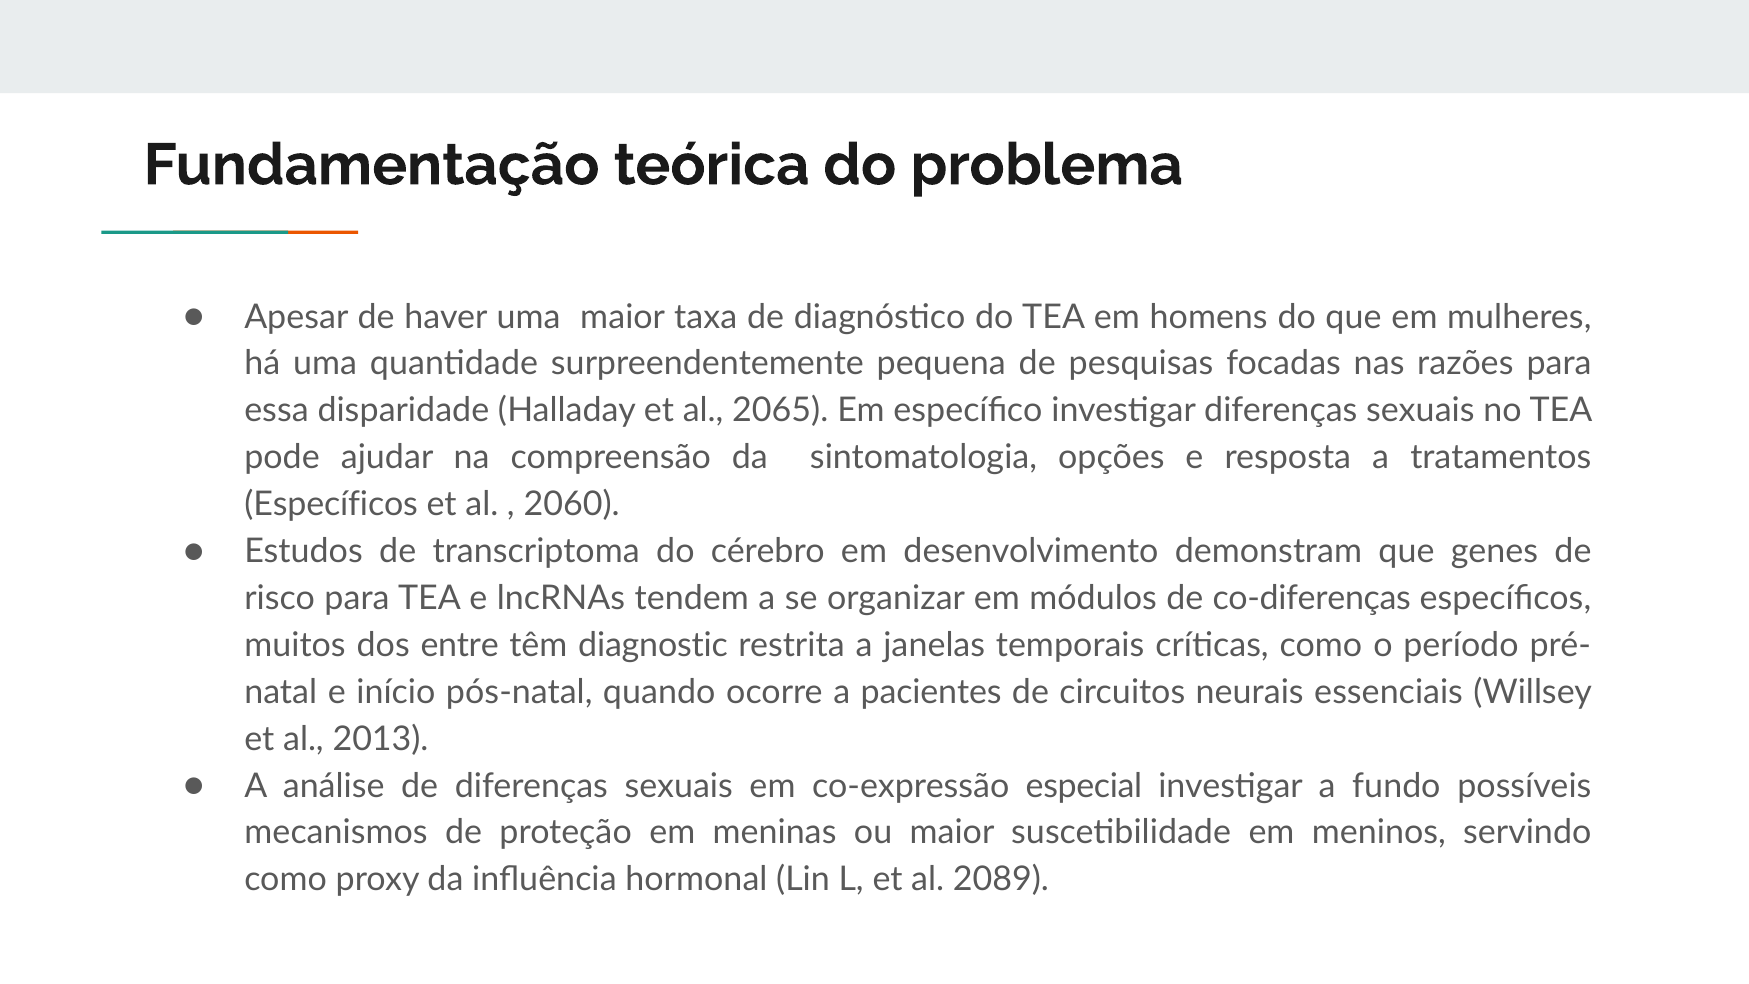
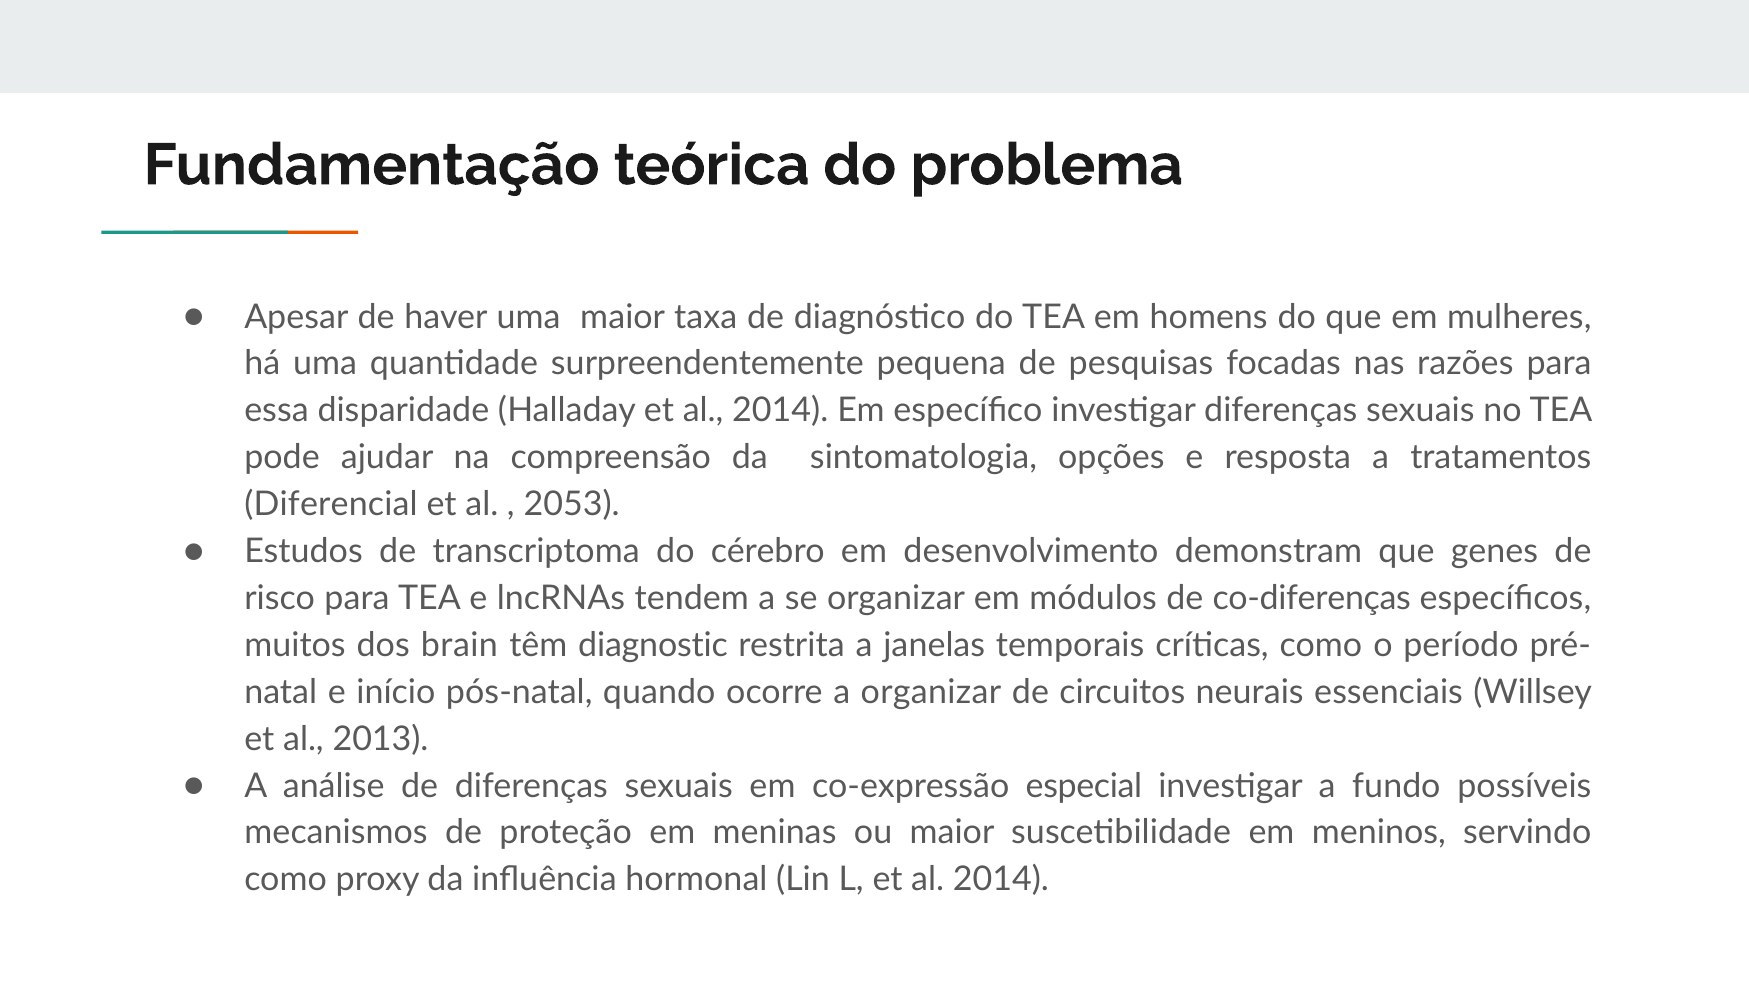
Halladay et al 2065: 2065 -> 2014 (780, 411)
Específicos: Específicos -> Diferencial (331, 504)
2060: 2060 -> 2053 (572, 504)
entre: entre -> brain (459, 645)
a pacientes: pacientes -> organizar (931, 692)
L et al 2089: 2089 -> 2014 (1001, 879)
